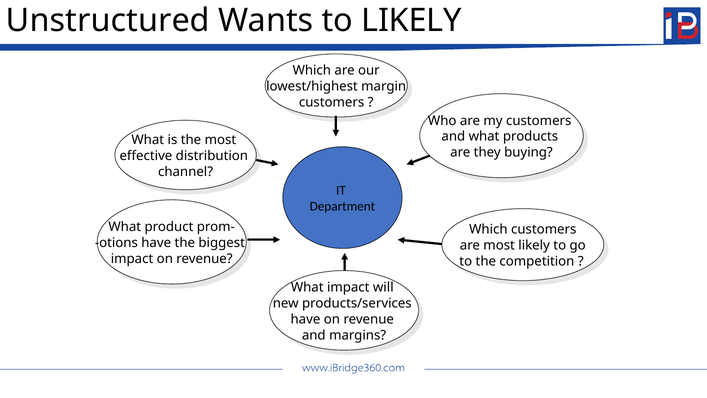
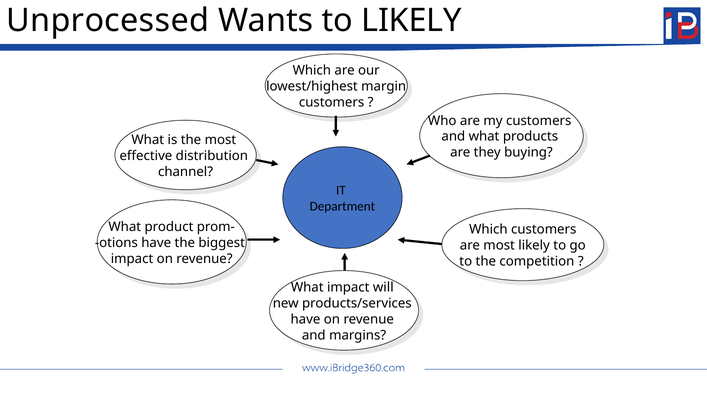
Unstructured: Unstructured -> Unprocessed (108, 20)
